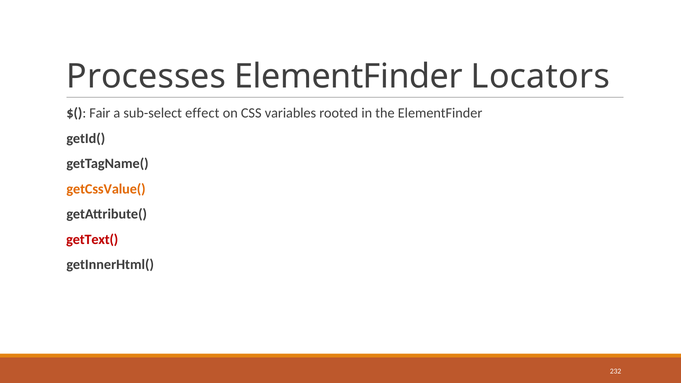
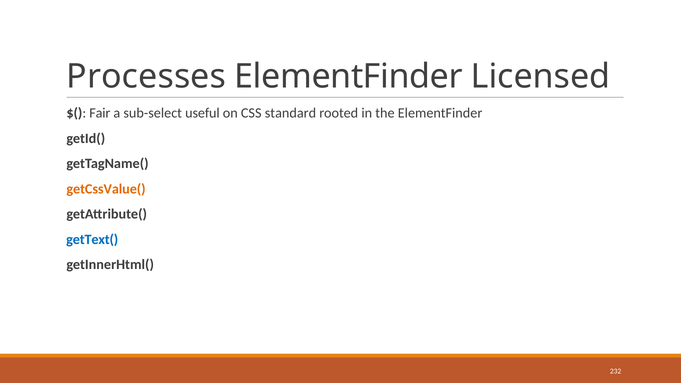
Locators: Locators -> Licensed (541, 76)
effect: effect -> useful (202, 113)
variables: variables -> standard (290, 113)
getText( colour: red -> blue (92, 240)
